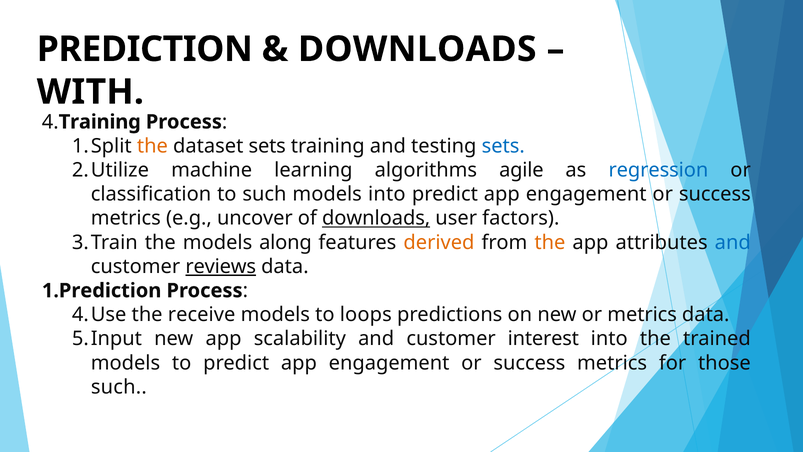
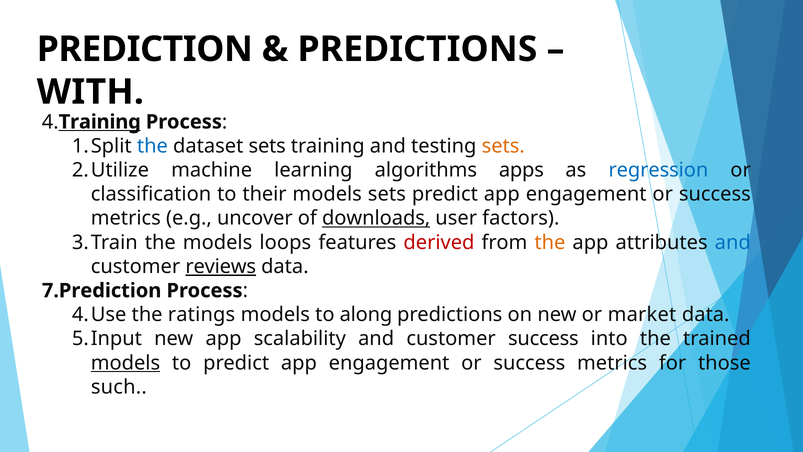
DOWNLOADS: DOWNLOADS -> PREDICTIONS (417, 49)
Training underline: none -> present (100, 122)
the colour: orange -> blue (152, 146)
sets colour: blue -> orange (503, 146)
agile: agile -> apps (521, 170)
to such: such -> their (265, 194)
models into: into -> sets (387, 194)
along: along -> loops (285, 242)
derived colour: orange -> red (439, 242)
1.Prediction: 1.Prediction -> 7.Prediction (102, 290)
receive: receive -> ratings (202, 315)
loops: loops -> along (366, 315)
or metrics: metrics -> market (642, 315)
customer interest: interest -> success (543, 339)
models underline: none -> present (125, 363)
